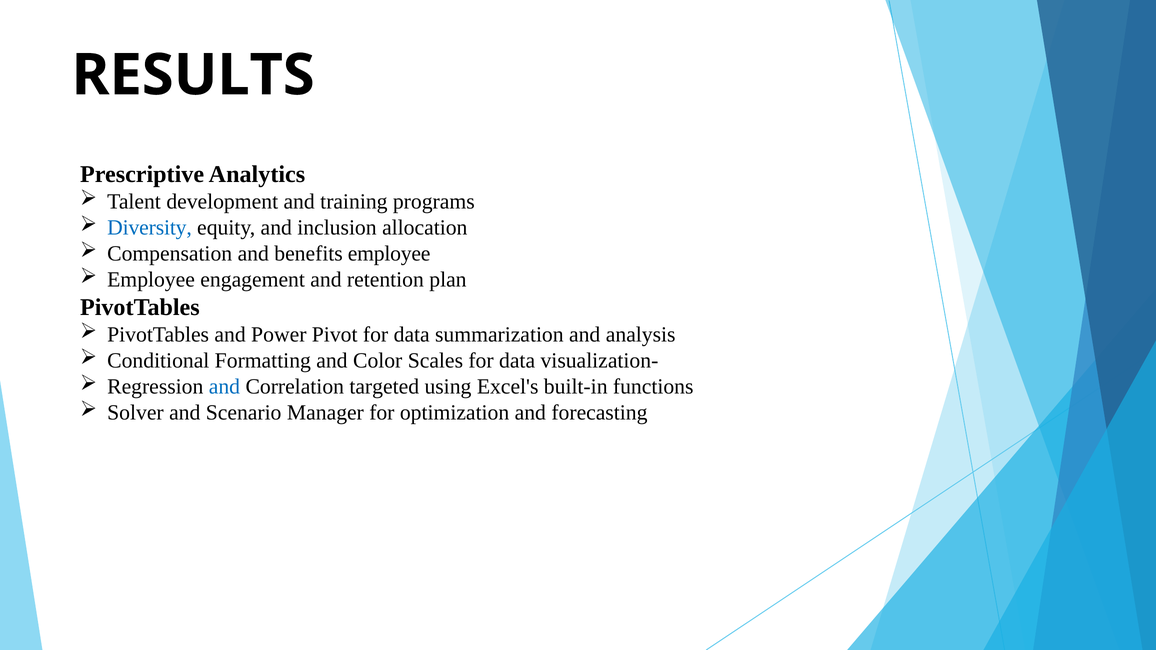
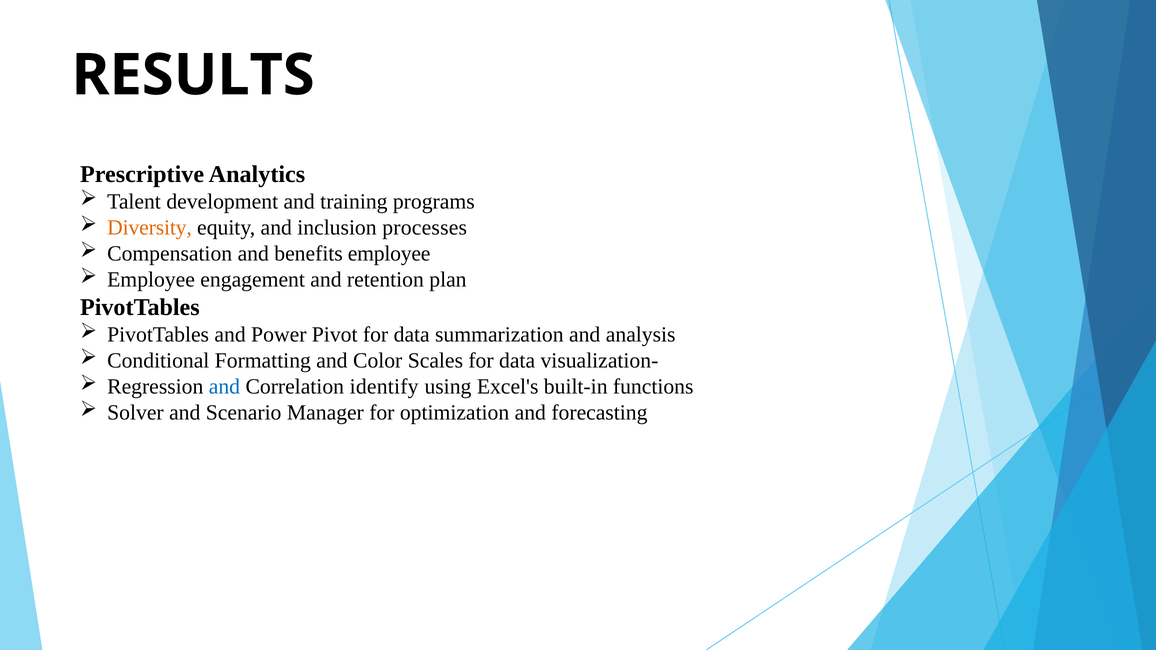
Diversity colour: blue -> orange (150, 228)
allocation: allocation -> processes (425, 228)
targeted: targeted -> identify (384, 387)
